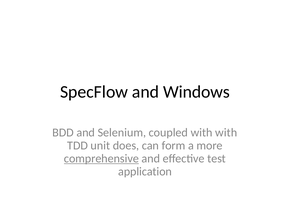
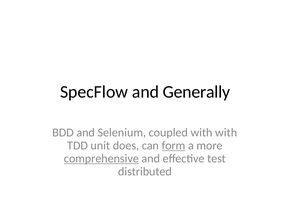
Windows: Windows -> Generally (196, 92)
form underline: none -> present (174, 146)
application: application -> distributed (145, 172)
